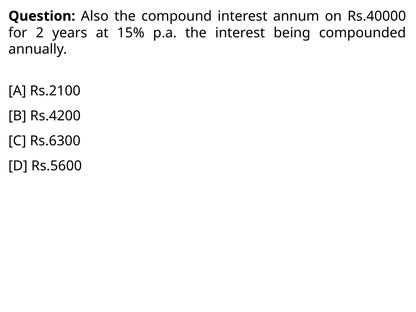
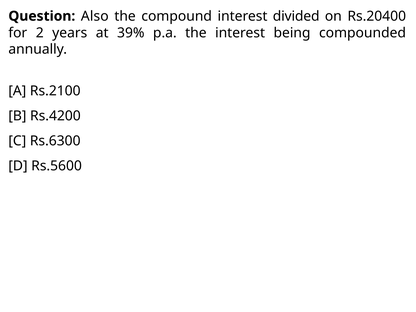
annum: annum -> divided (296, 16)
Rs.40000: Rs.40000 -> Rs.20400 (377, 16)
15%: 15% -> 39% (131, 33)
